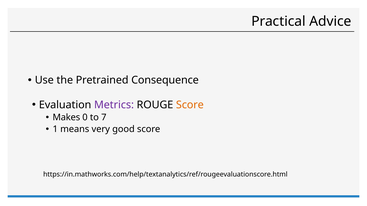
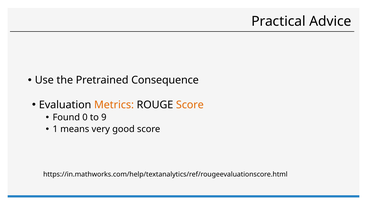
Metrics colour: purple -> orange (114, 105)
Makes: Makes -> Found (66, 118)
7: 7 -> 9 (104, 118)
